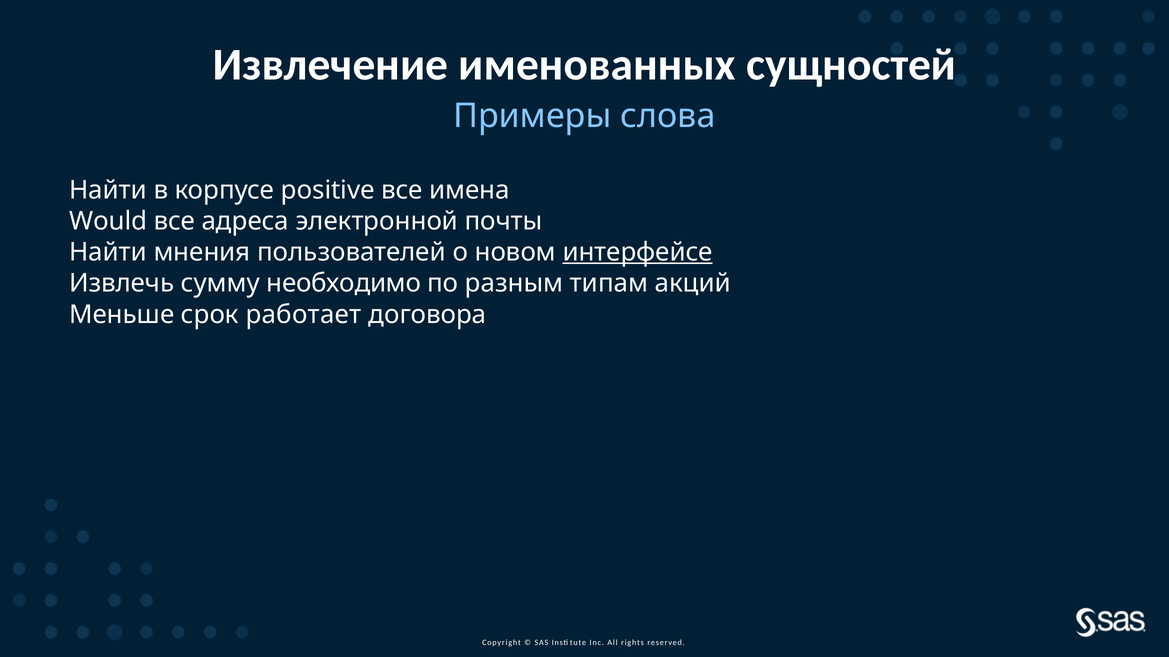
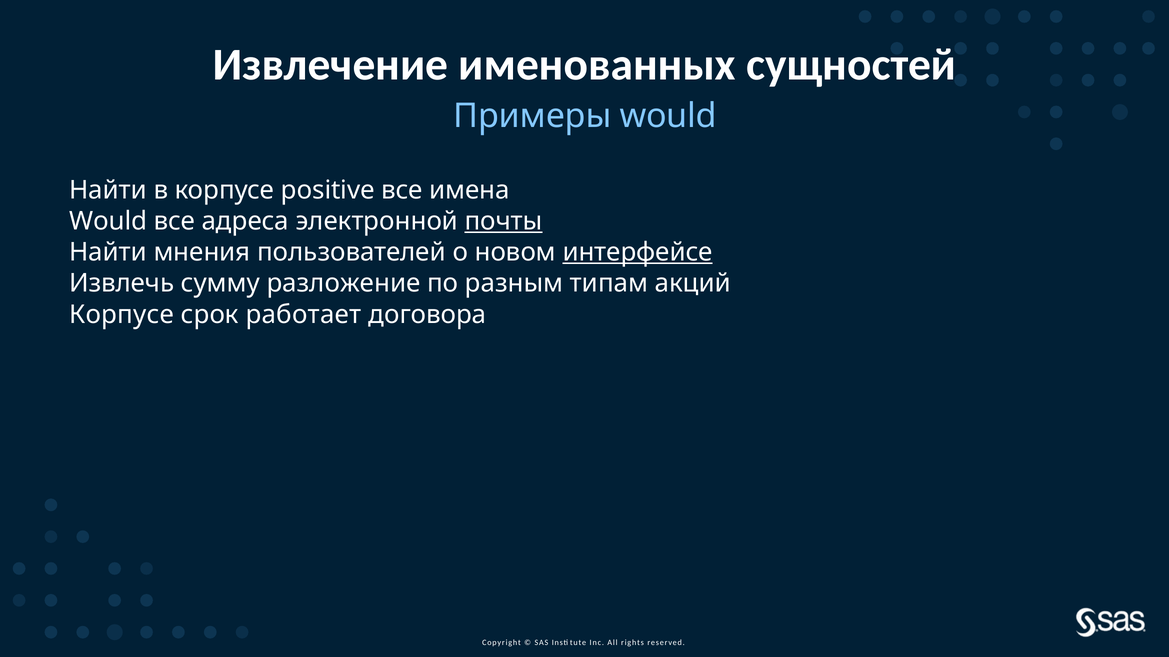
Примеры слова: слова -> would (668, 116)
почты underline: none -> present (504, 221)
необходимо: необходимо -> разложение (344, 284)
Меньше: Меньше -> Корпусе (122, 315)
